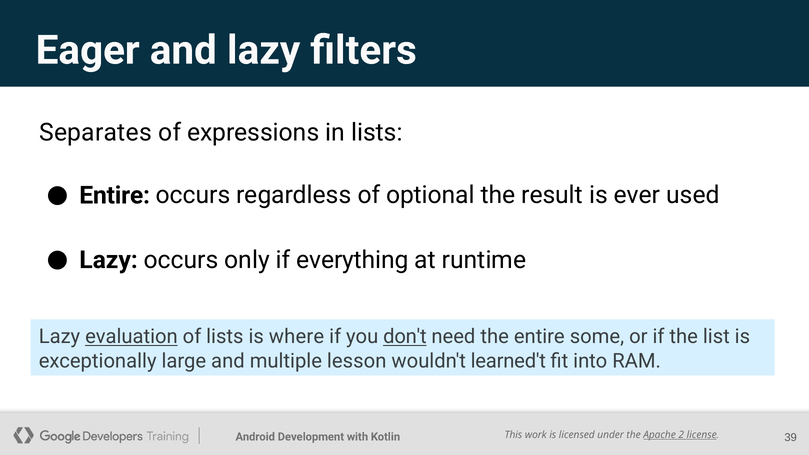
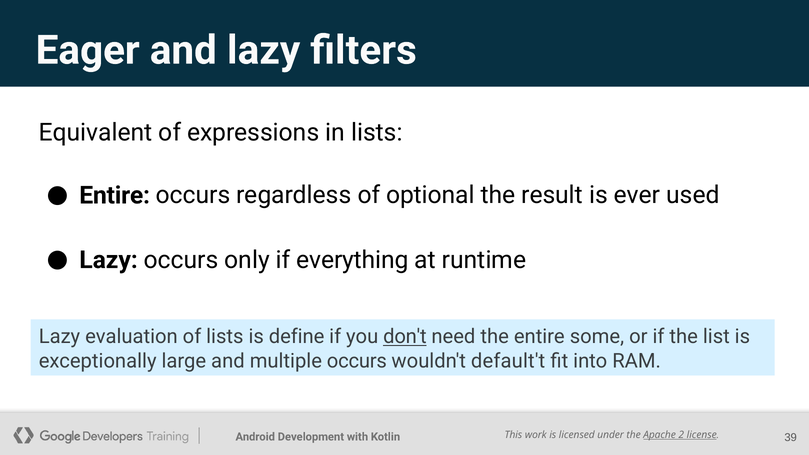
Separates: Separates -> Equivalent (96, 132)
evaluation underline: present -> none (131, 337)
where: where -> define (297, 337)
multiple lesson: lesson -> occurs (357, 361)
learned't: learned't -> default't (508, 361)
